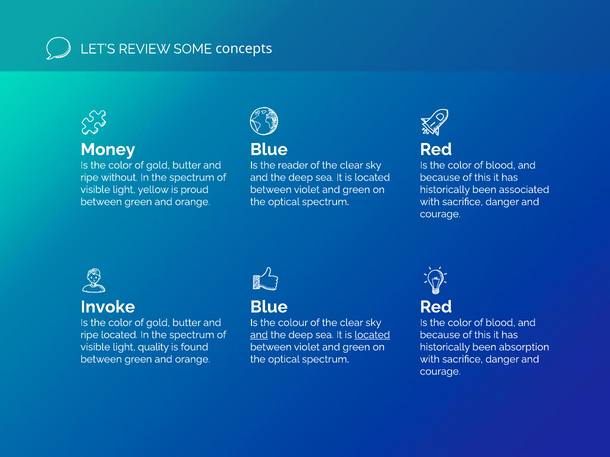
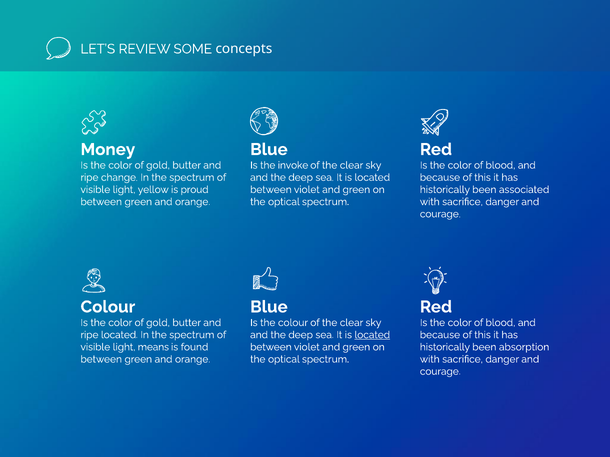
reader: reader -> invoke (293, 165)
without: without -> change (119, 178)
Invoke: Invoke -> Colour (108, 307)
and underline: present -> none (259, 335)
quality: quality -> means (153, 347)
